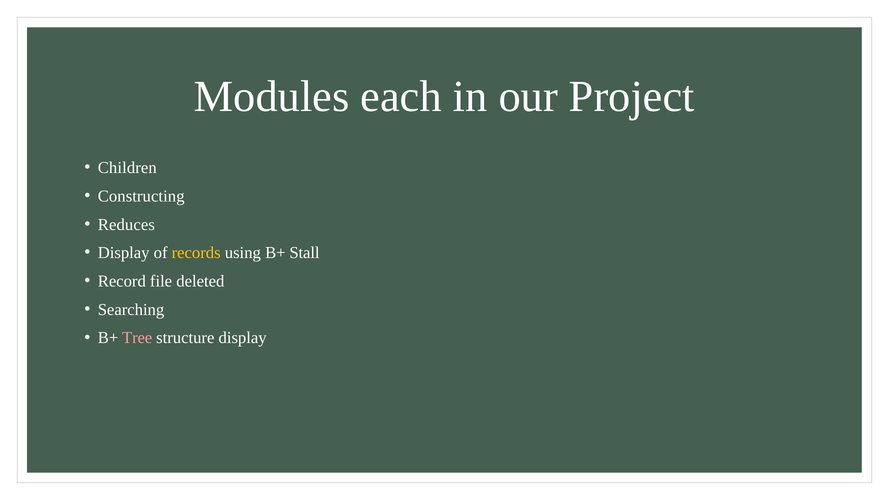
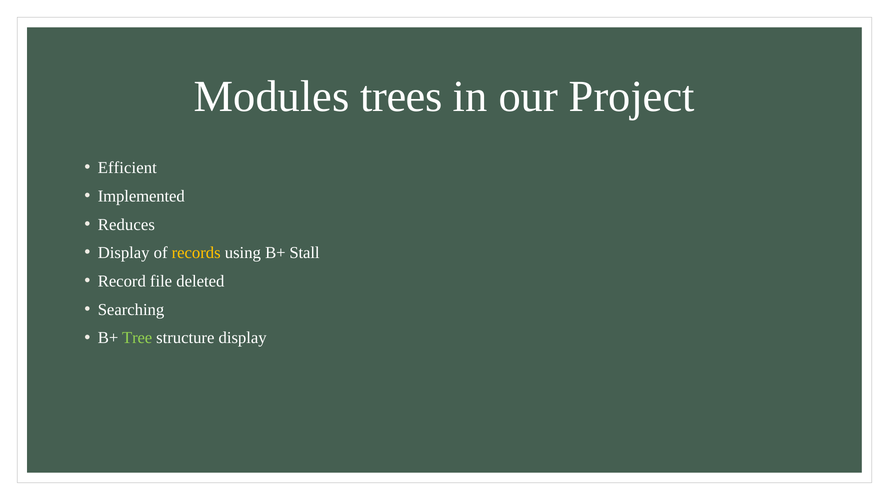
each: each -> trees (401, 97)
Children: Children -> Efficient (127, 168)
Constructing: Constructing -> Implemented (141, 196)
Tree colour: pink -> light green (137, 338)
